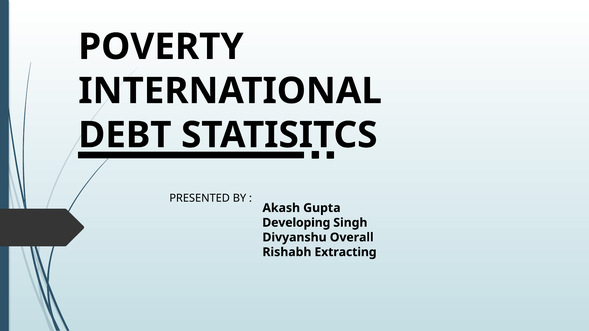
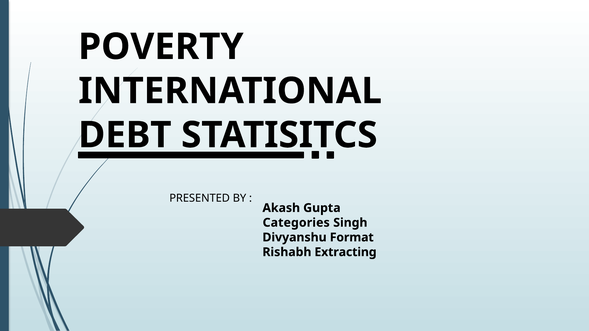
Developing: Developing -> Categories (296, 223)
Overall: Overall -> Format (352, 238)
